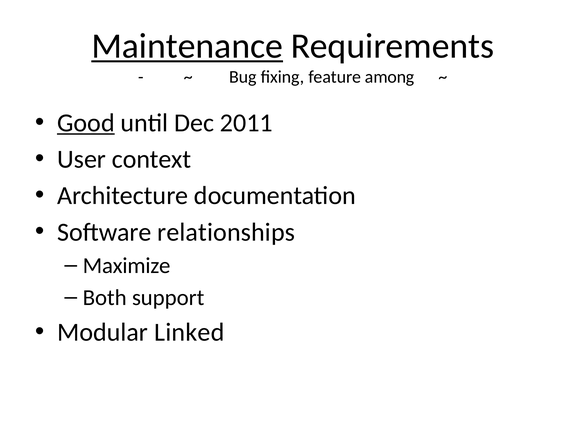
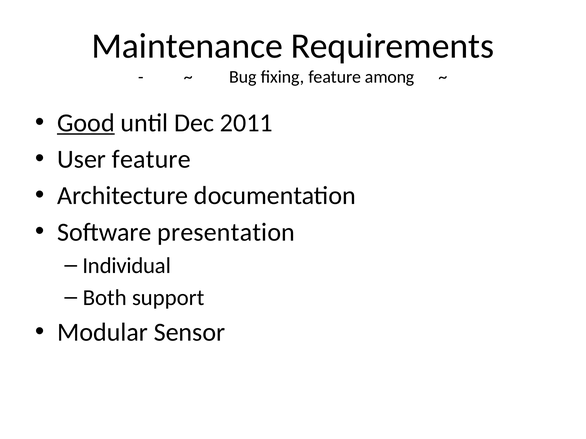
Maintenance underline: present -> none (187, 46)
User context: context -> feature (151, 159)
relationships: relationships -> presentation (226, 232)
Maximize: Maximize -> Individual (127, 266)
Linked: Linked -> Sensor (189, 333)
